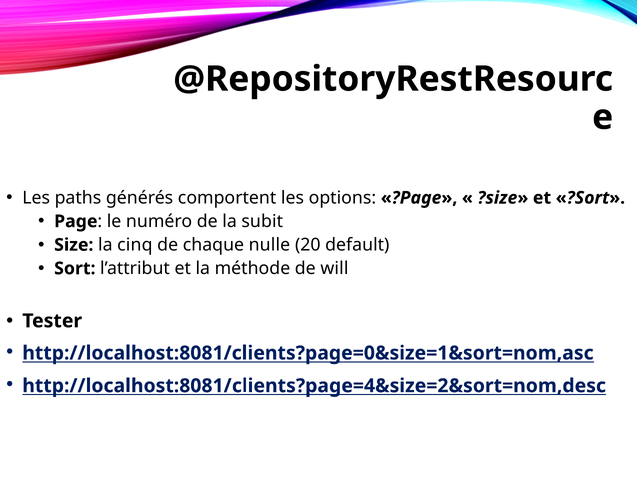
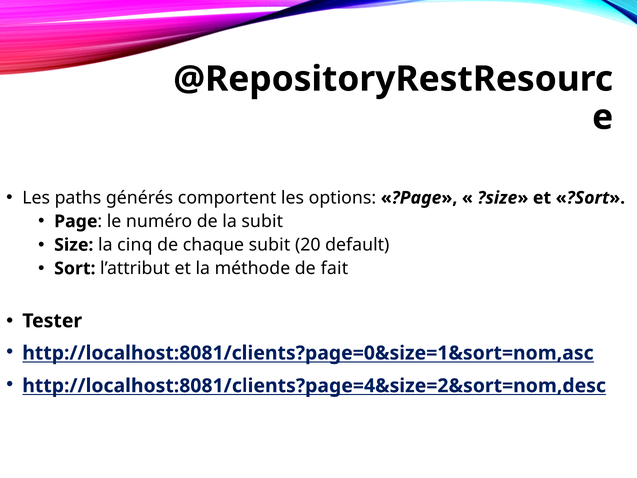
chaque nulle: nulle -> subit (269, 245)
will: will -> fait (334, 268)
